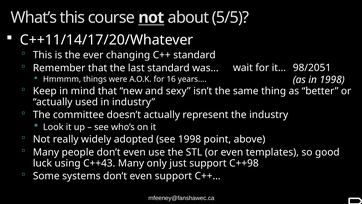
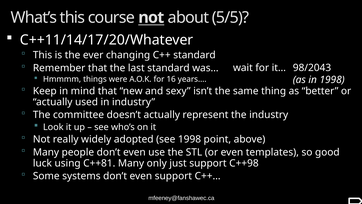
98/2051: 98/2051 -> 98/2043 (312, 68)
C++43: C++43 -> C++81 (99, 163)
